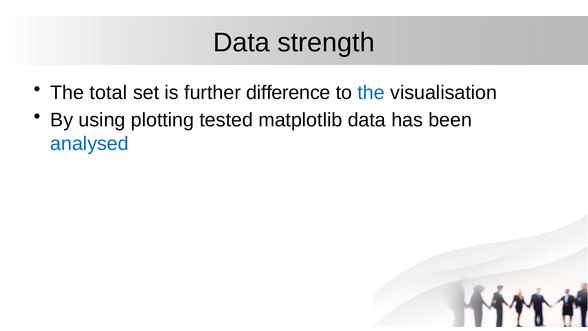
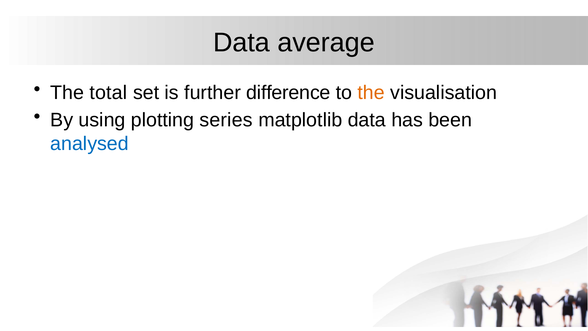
strength: strength -> average (326, 43)
the colour: blue -> orange (371, 92)
tested: tested -> series (226, 120)
